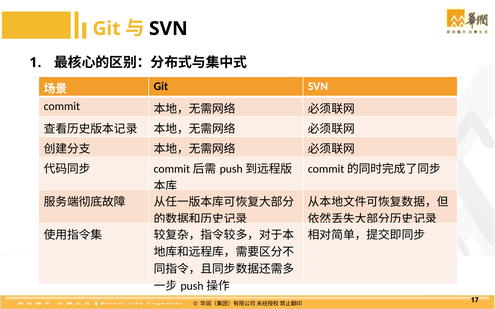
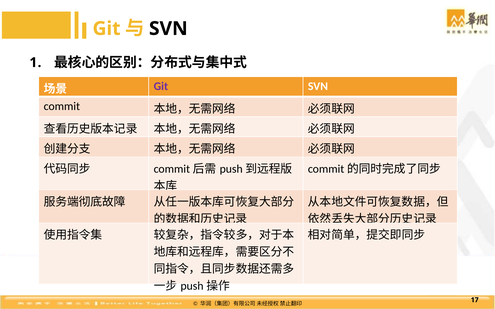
Git colour: black -> purple (161, 86)
